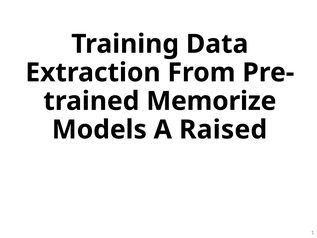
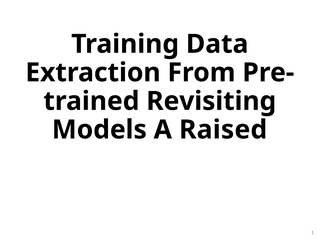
Memorize: Memorize -> Revisiting (211, 101)
